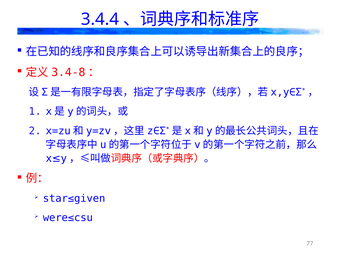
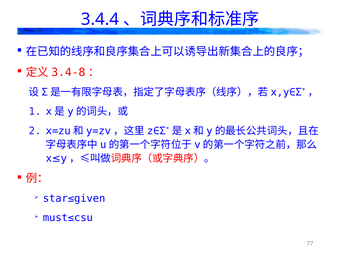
were≤csu: were≤csu -> must≤csu (68, 218)
